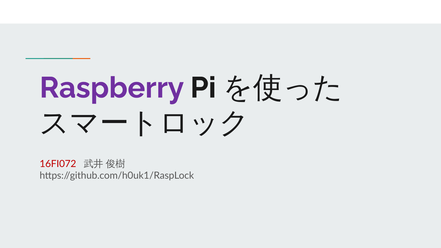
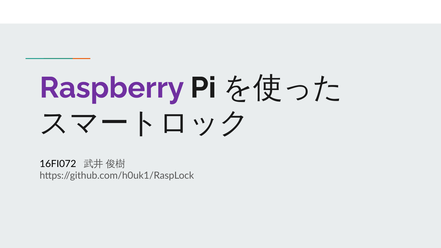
16FI072 colour: red -> black (58, 164)
